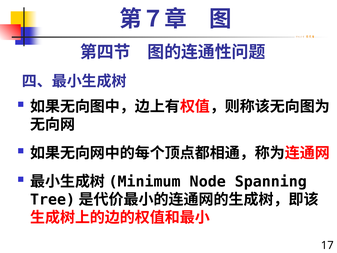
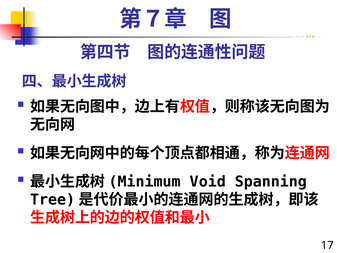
Node: Node -> Void (208, 181)
